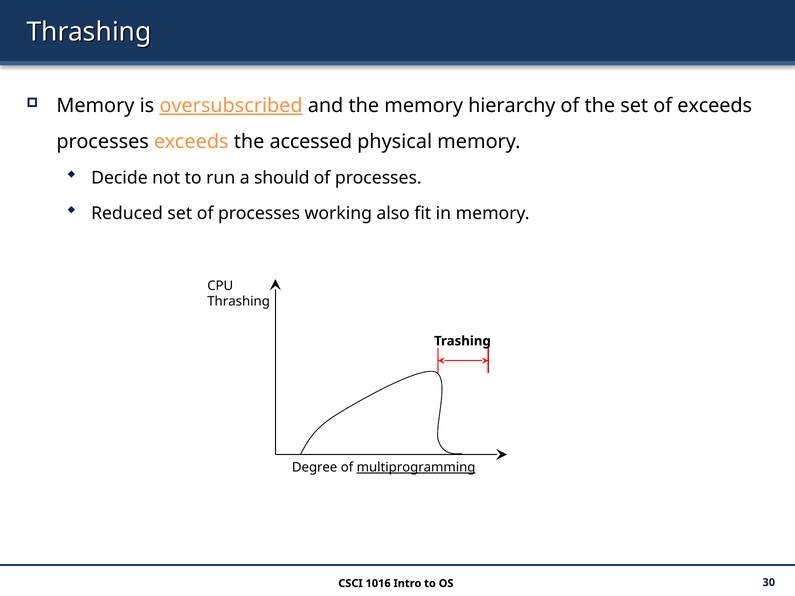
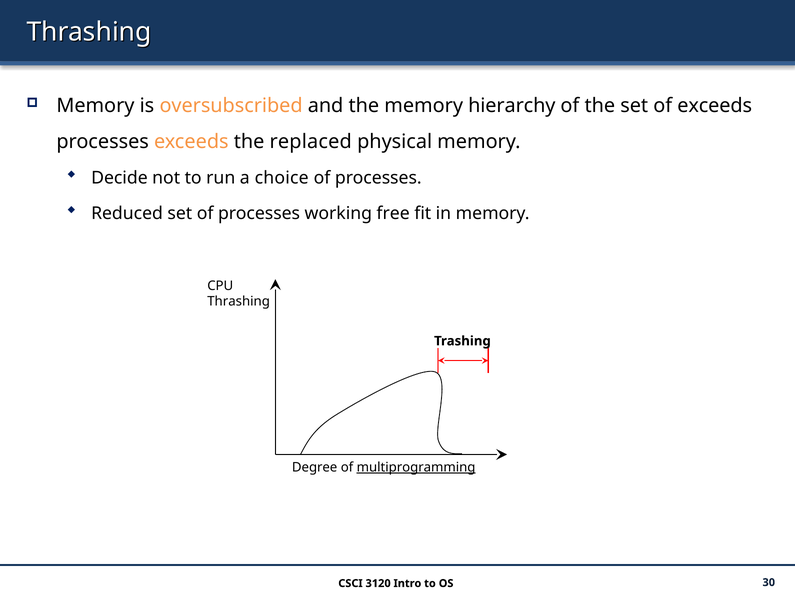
oversubscribed underline: present -> none (231, 106)
accessed: accessed -> replaced (311, 142)
should: should -> choice (282, 178)
also: also -> free (393, 213)
1016: 1016 -> 3120 (378, 584)
